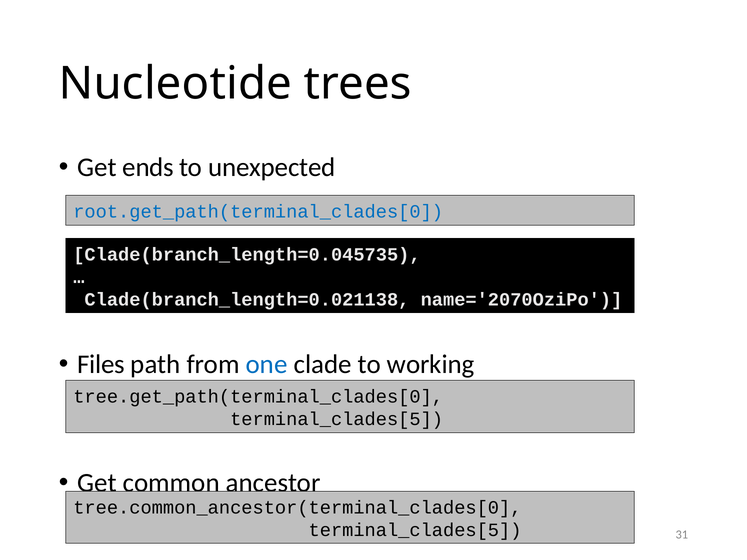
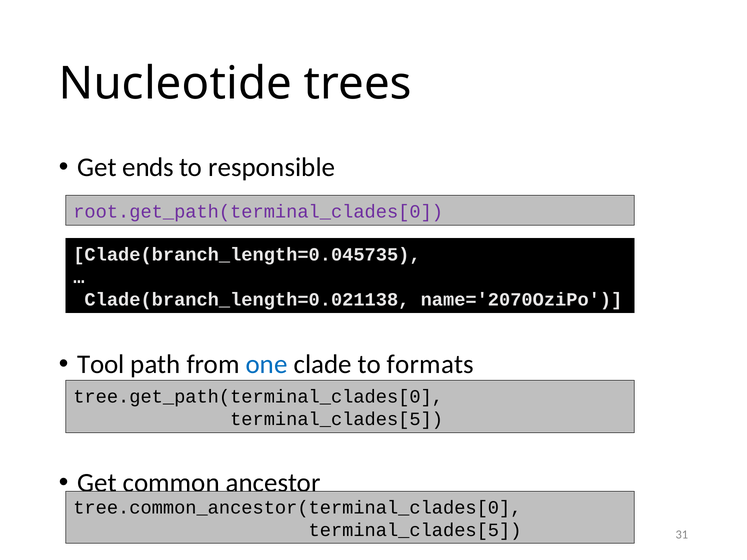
unexpected: unexpected -> responsible (272, 167)
root.get_path(terminal_clades[0 colour: blue -> purple (258, 212)
Files: Files -> Tool (101, 365)
working: working -> formats (430, 365)
